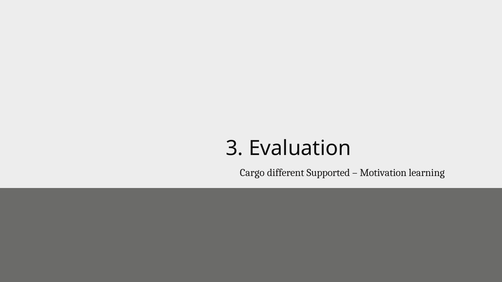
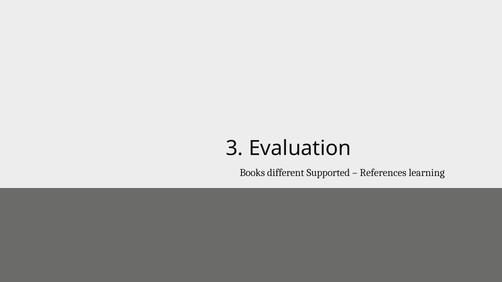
Cargo: Cargo -> Books (252, 173)
Motivation: Motivation -> References (383, 173)
